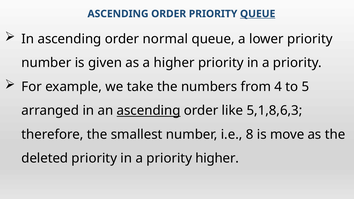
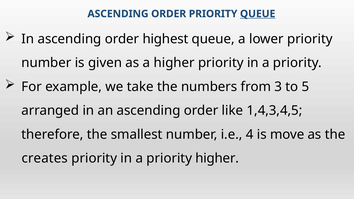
normal: normal -> highest (165, 39)
4: 4 -> 3 (278, 87)
ascending underline: present -> none (149, 111)
5,1,8,6,3: 5,1,8,6,3 -> 1,4,3,4,5 (274, 111)
8: 8 -> 4 (250, 135)
deleted: deleted -> creates (45, 158)
